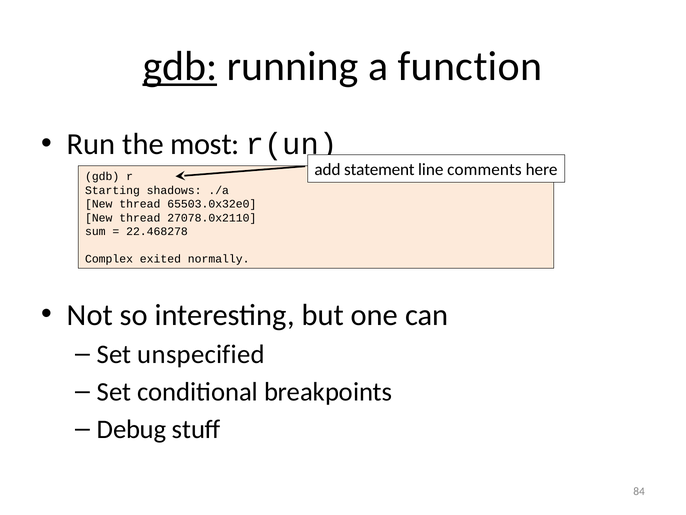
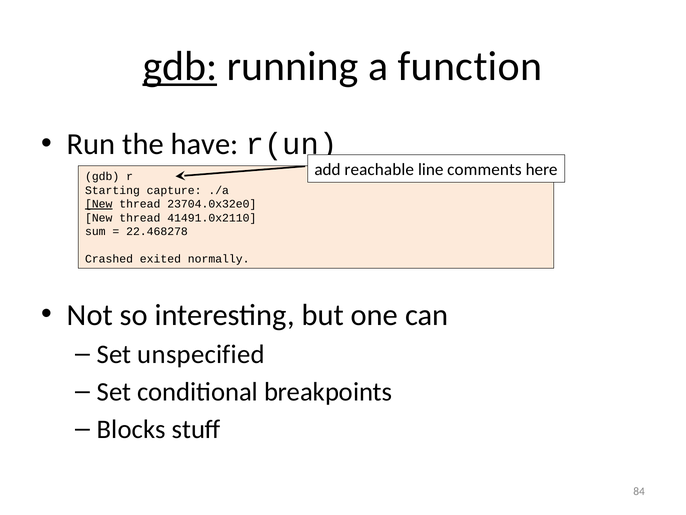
most: most -> have (205, 144)
statement: statement -> reachable (379, 169)
shadows: shadows -> capture (174, 190)
New underline: none -> present (99, 204)
65503.0x32e0: 65503.0x32e0 -> 23704.0x32e0 (212, 204)
27078.0x2110: 27078.0x2110 -> 41491.0x2110 (212, 218)
Complex: Complex -> Crashed (109, 259)
Debug: Debug -> Blocks (131, 429)
